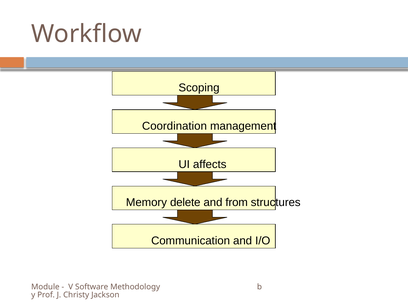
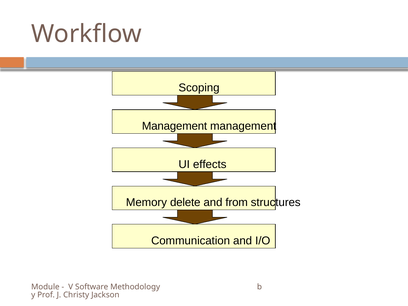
Coordination: Coordination -> Management (175, 126)
affects: affects -> effects (210, 164)
